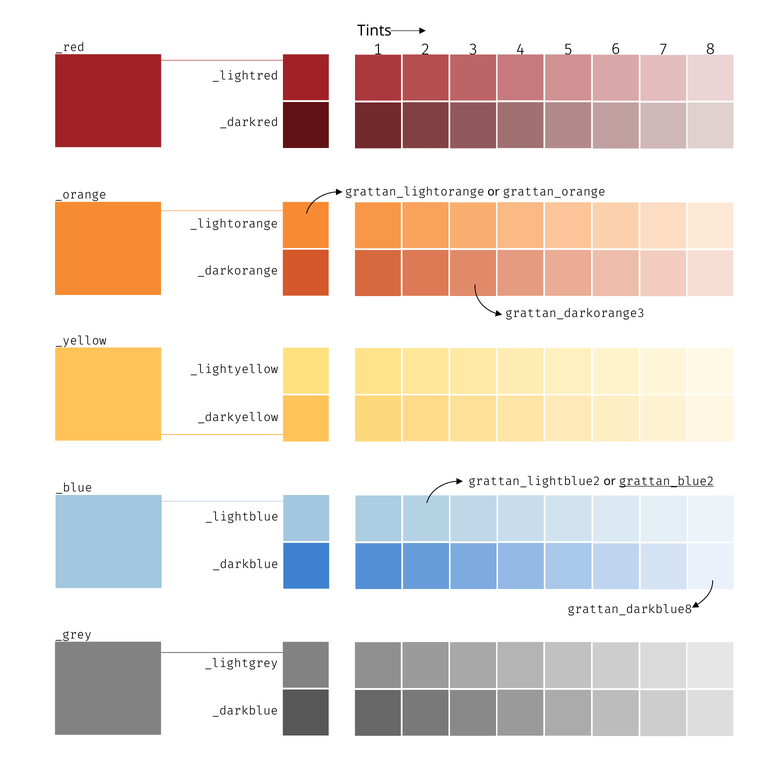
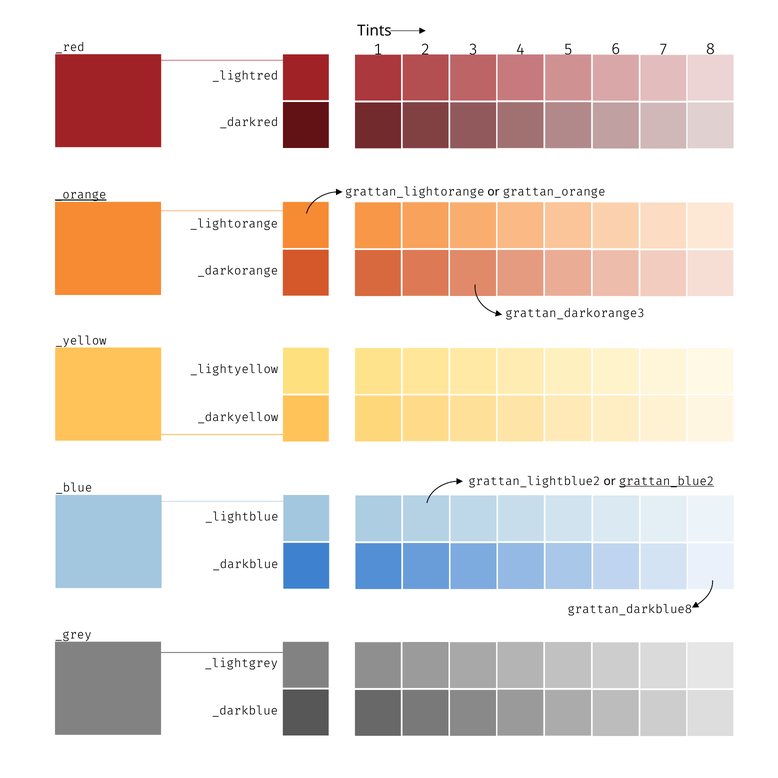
_orange underline: none -> present (81, 195)
